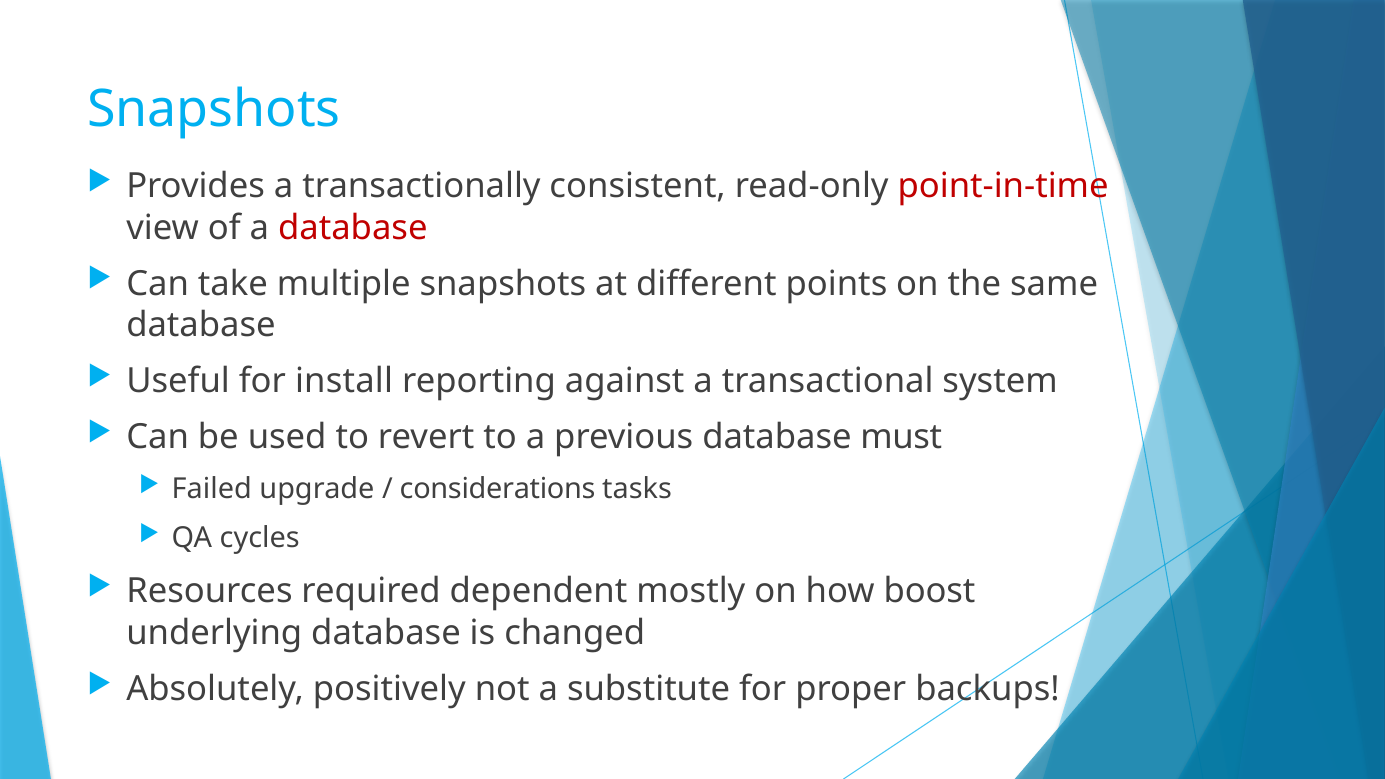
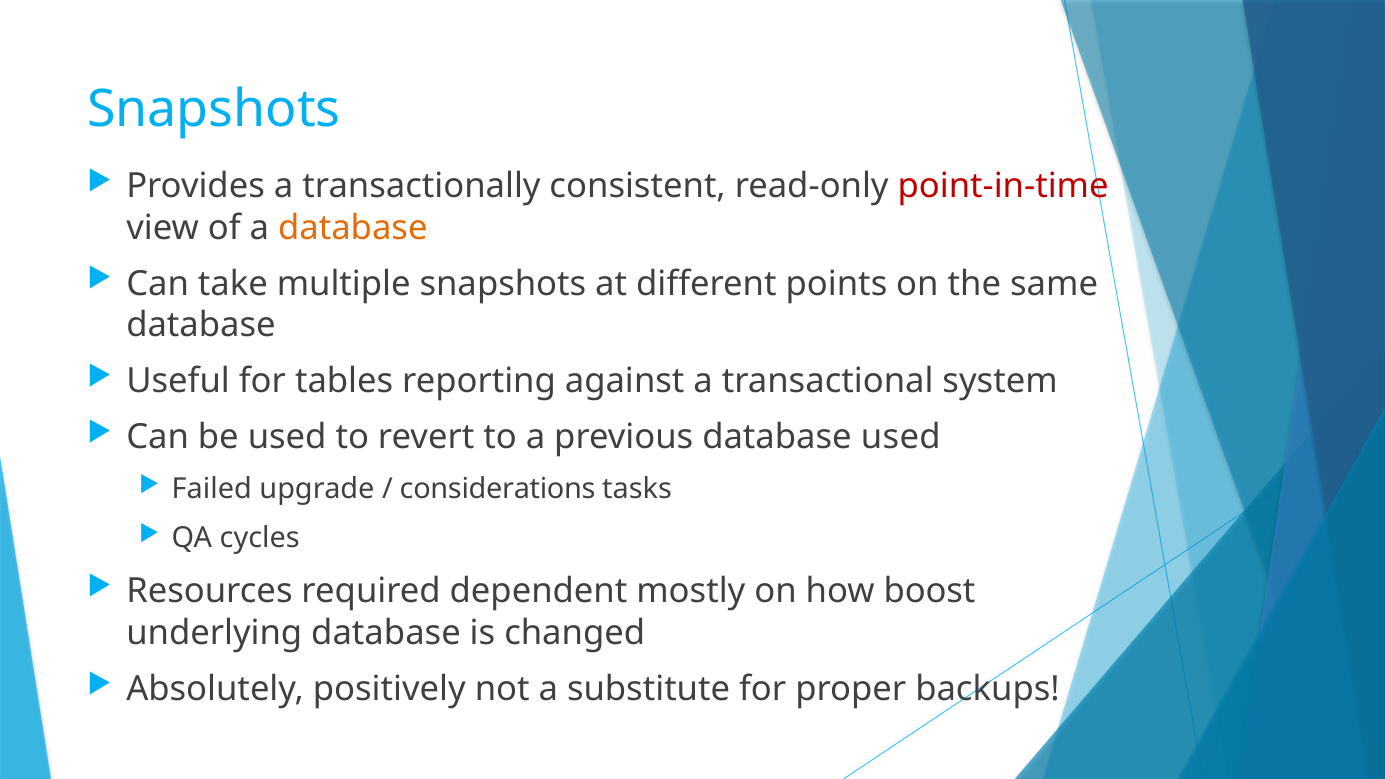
database colour: red -> orange (353, 228)
install: install -> tables (344, 381)
database must: must -> used (901, 437)
